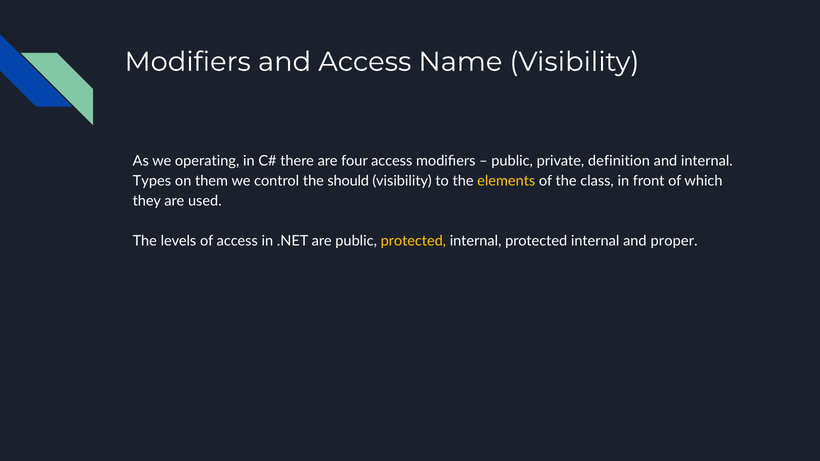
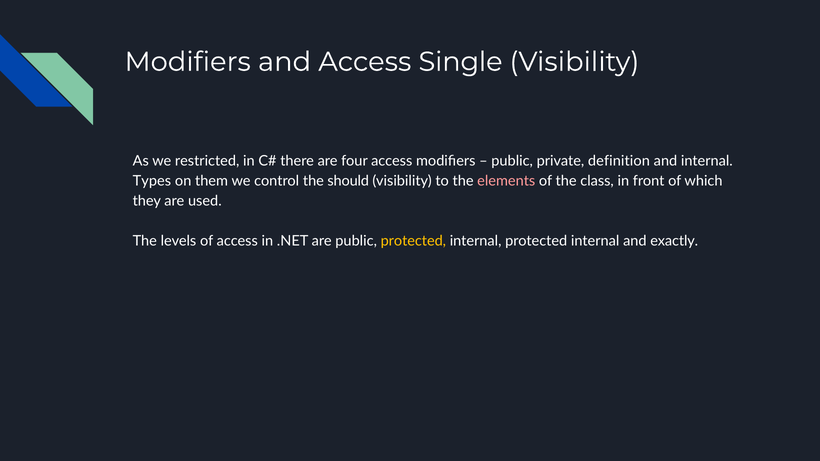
Name: Name -> Single (461, 62)
operating: operating -> restricted (207, 161)
elements colour: yellow -> pink (506, 181)
proper: proper -> exactly (674, 241)
